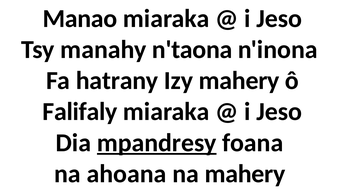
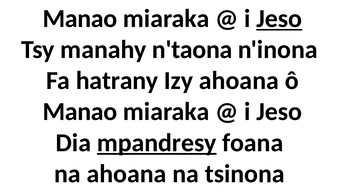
Jeso underline: none -> present (279, 19)
Izy mahery: mahery -> ahoana (239, 81)
Falifaly: Falifaly -> Manao (80, 112)
na mahery: mahery -> tsinona (245, 174)
